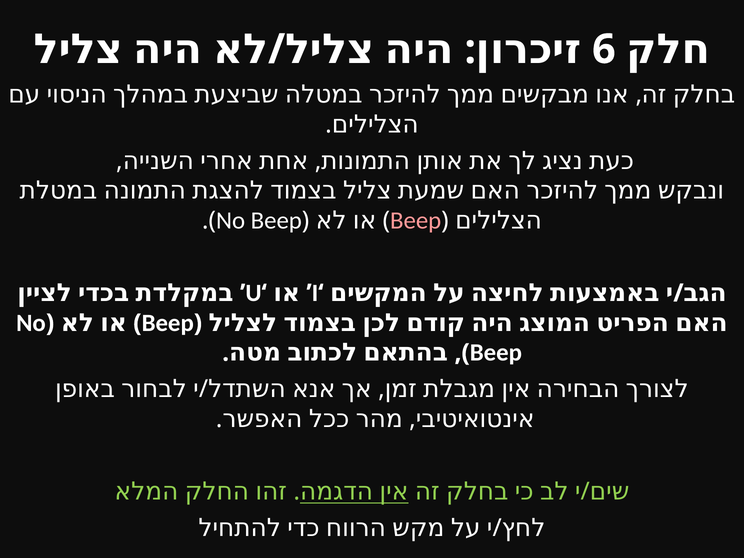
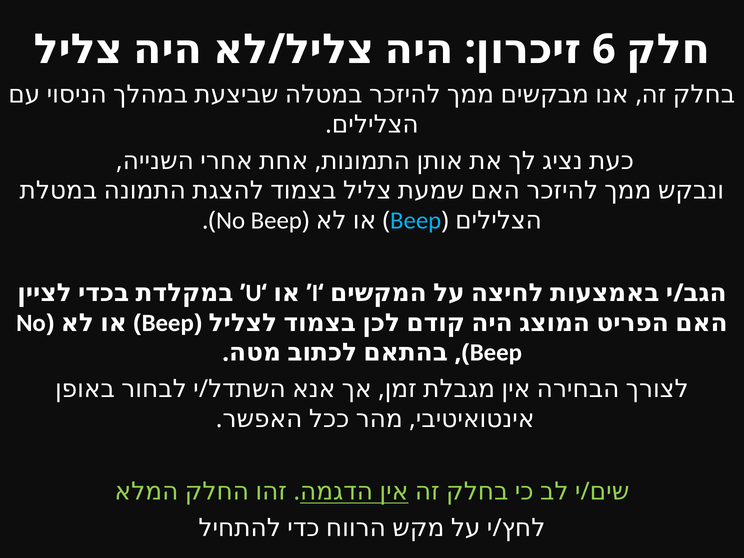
Beep colour: pink -> light blue (416, 220)
